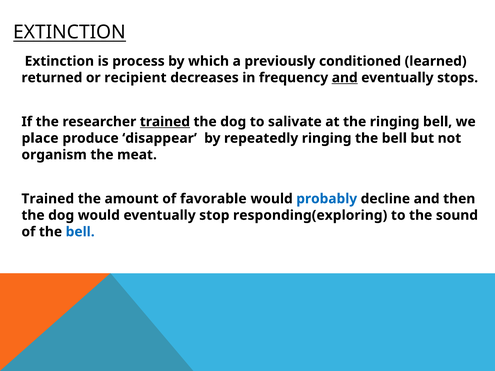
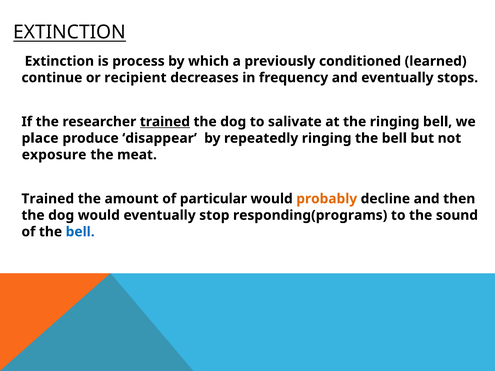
returned: returned -> continue (52, 78)
and underline: present -> none (345, 78)
organism: organism -> exposure (54, 155)
favorable: favorable -> particular (213, 199)
probably colour: blue -> orange (327, 199)
responding(exploring: responding(exploring -> responding(programs (310, 215)
